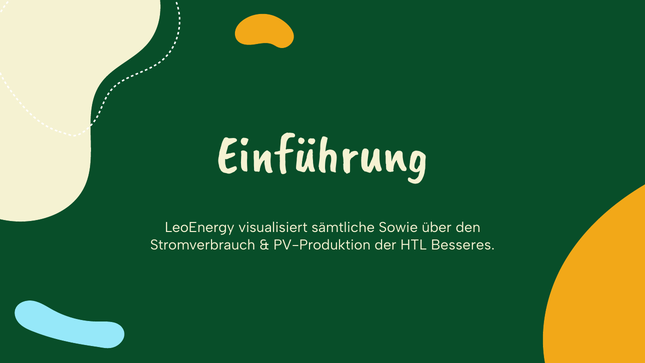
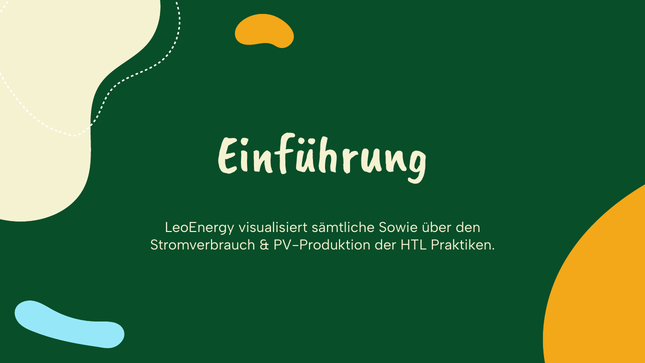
Besseres: Besseres -> Praktiken (463, 245)
